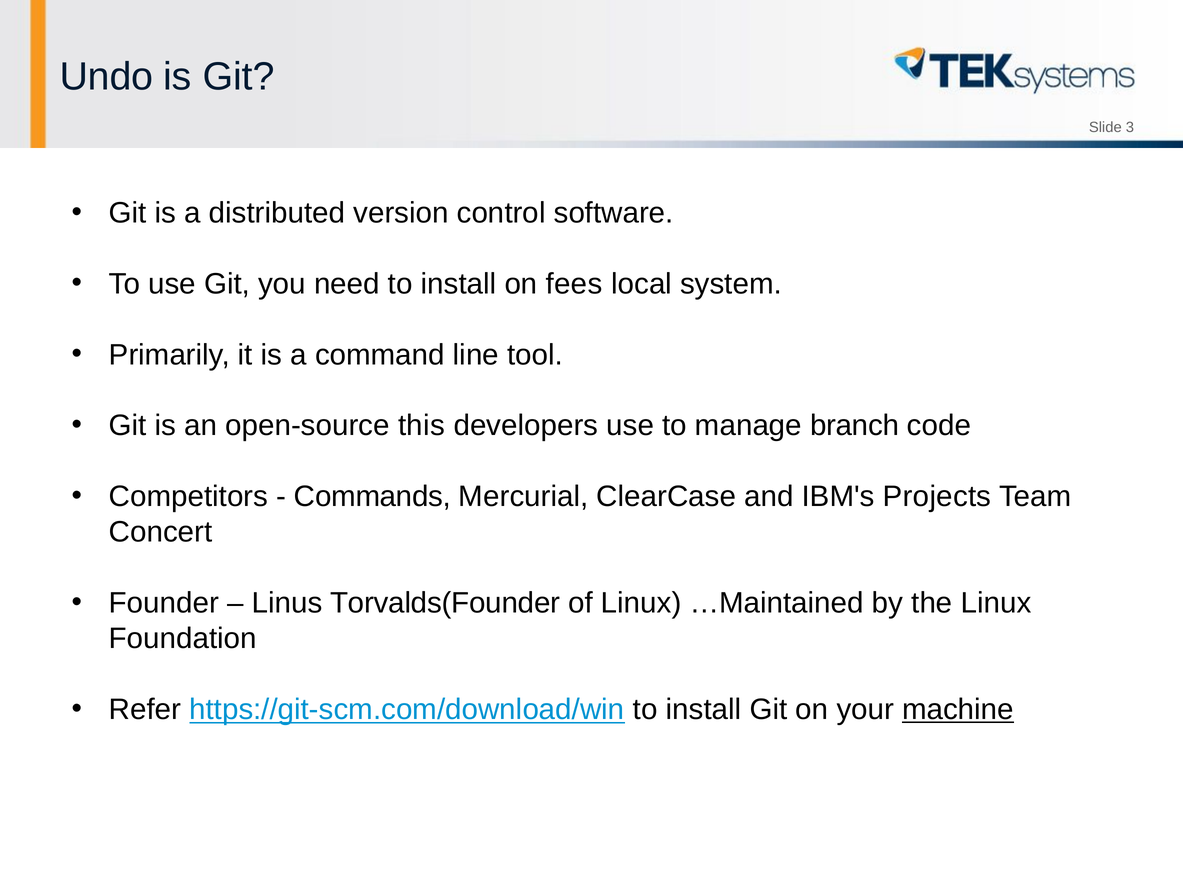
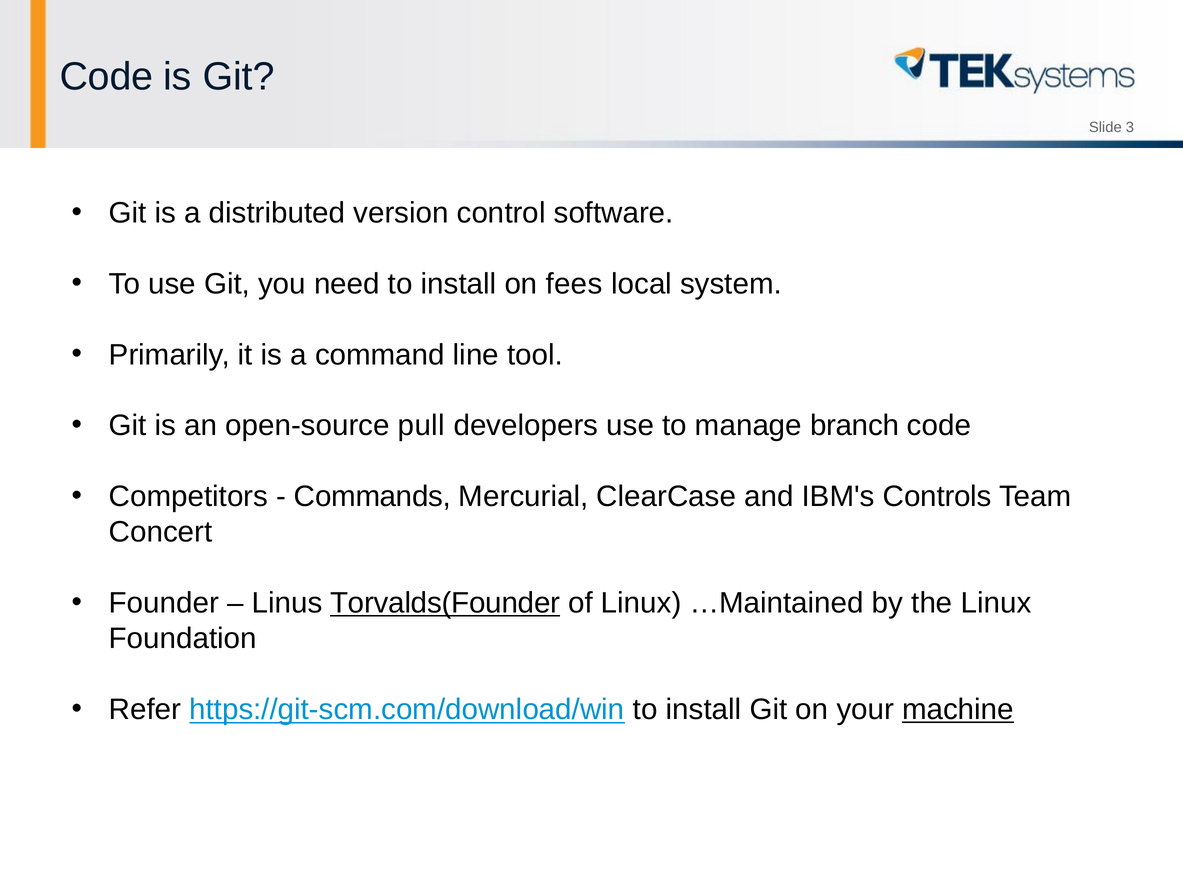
Undo: Undo -> Code (106, 77)
this: this -> pull (421, 426)
Projects: Projects -> Controls (937, 497)
Torvalds(Founder underline: none -> present (445, 603)
